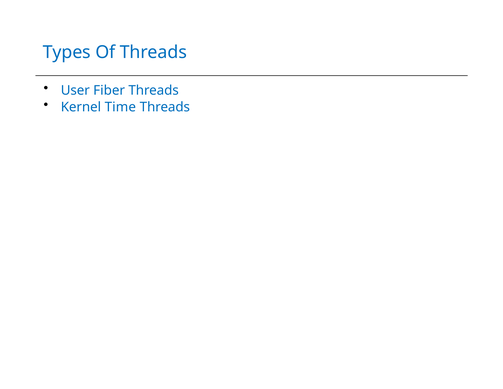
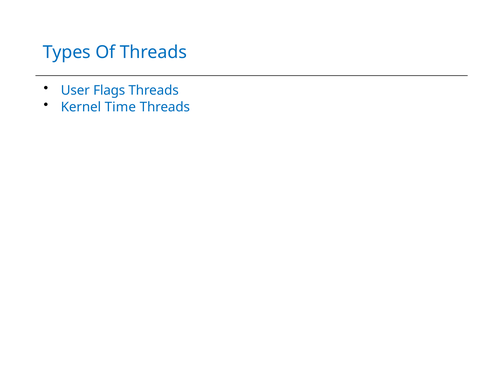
Fiber: Fiber -> Flags (109, 90)
